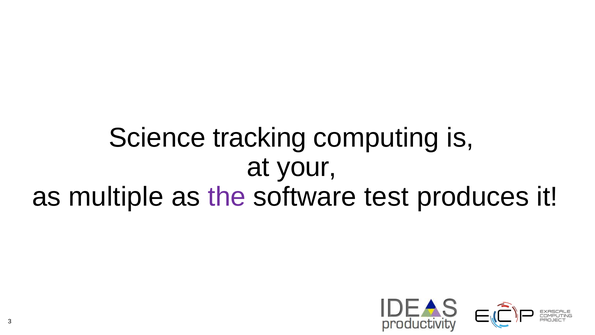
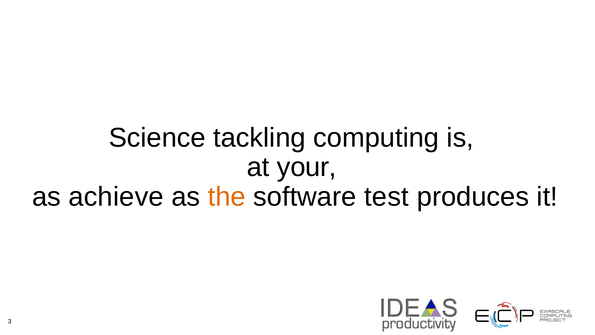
tracking: tracking -> tackling (259, 138)
multiple: multiple -> achieve (116, 197)
the colour: purple -> orange (227, 197)
